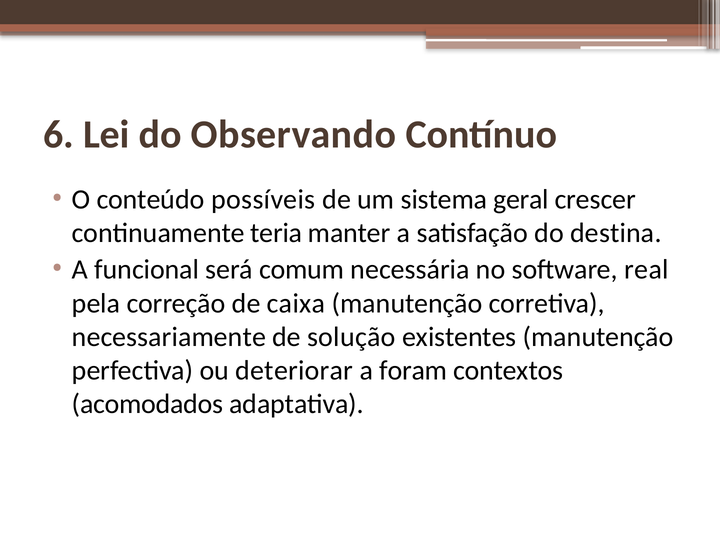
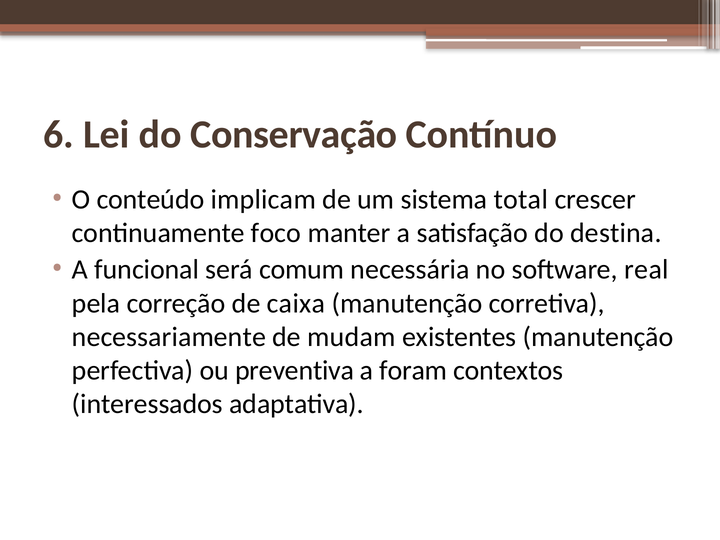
Observando: Observando -> Conservação (294, 135)
possíveis: possíveis -> implicam (263, 199)
geral: geral -> total (521, 199)
teria: teria -> foco (276, 233)
solução: solução -> mudam (351, 337)
deteriorar: deteriorar -> preventiva (295, 371)
acomodados: acomodados -> interessados (147, 404)
